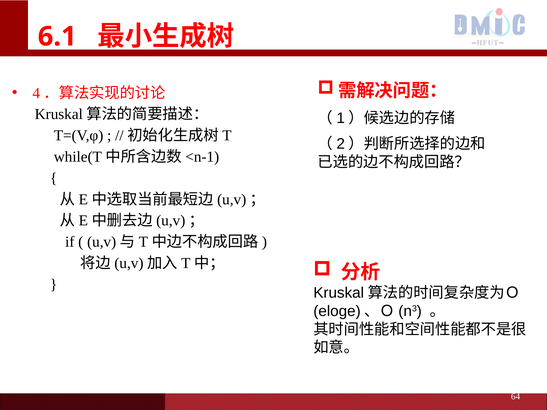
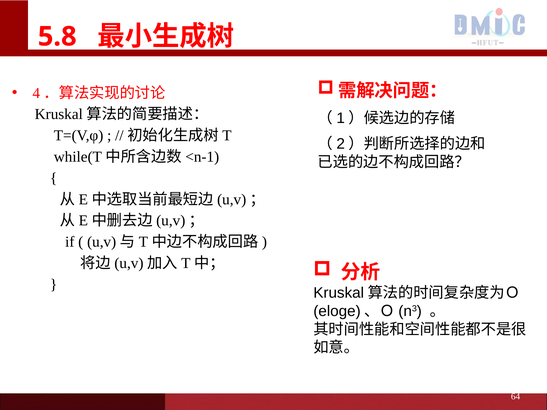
6.1: 6.1 -> 5.8 (57, 37)
